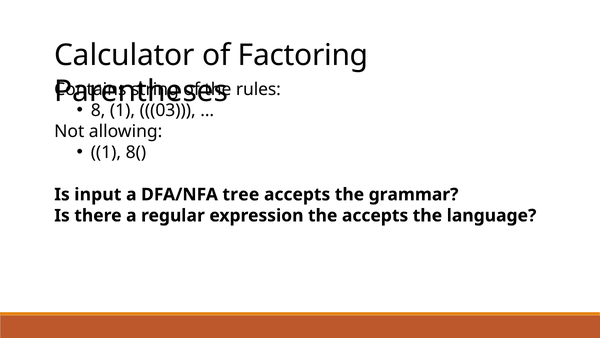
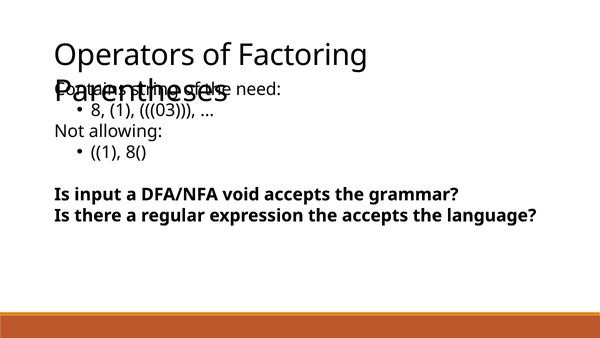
Calculator: Calculator -> Operators (124, 55)
rules: rules -> need (258, 89)
tree: tree -> void (241, 194)
